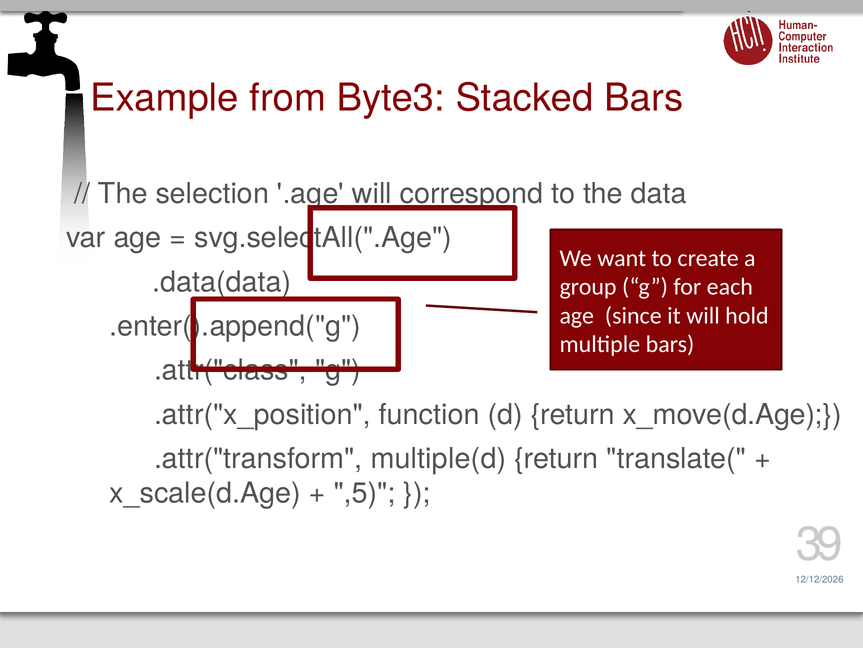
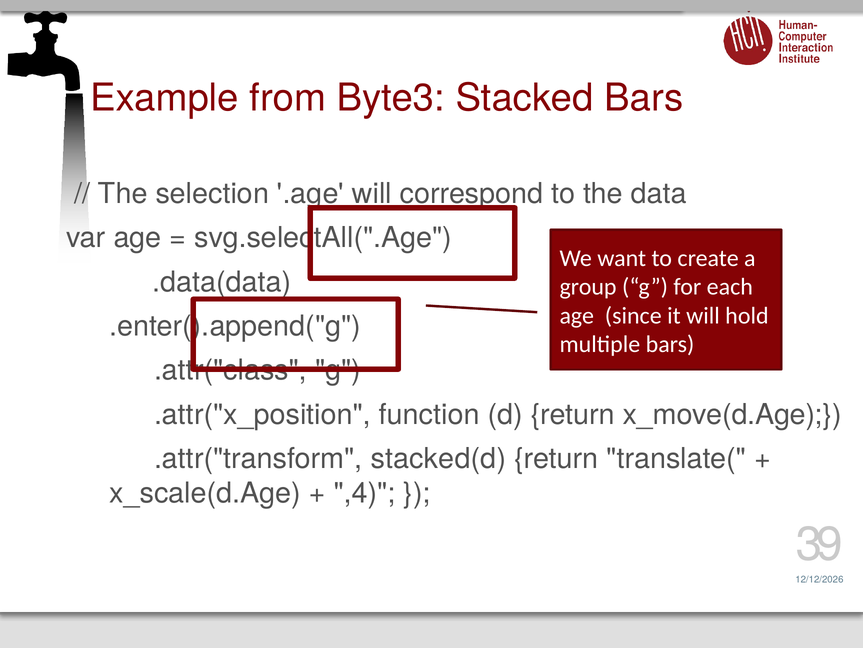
multiple(d: multiple(d -> stacked(d (438, 458)
,5: ,5 -> ,4 (365, 493)
